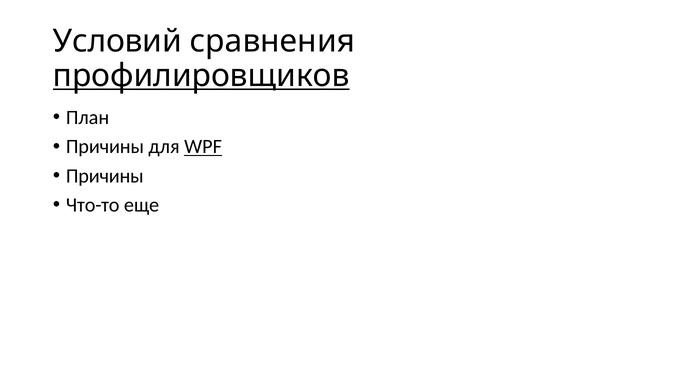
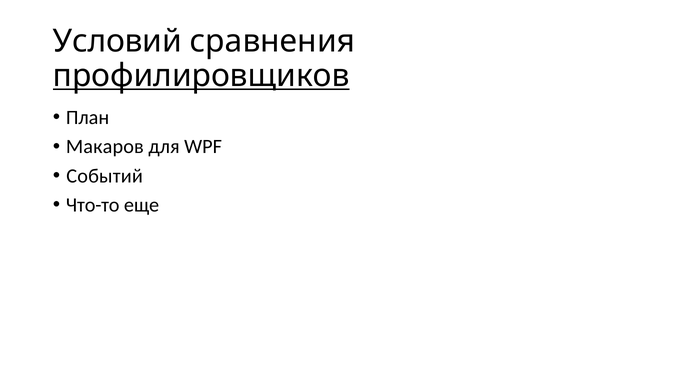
Причины: Причины -> Макаров (105, 146)
WPF underline: present -> none (203, 146)
Причины: Причины -> Событий (105, 176)
